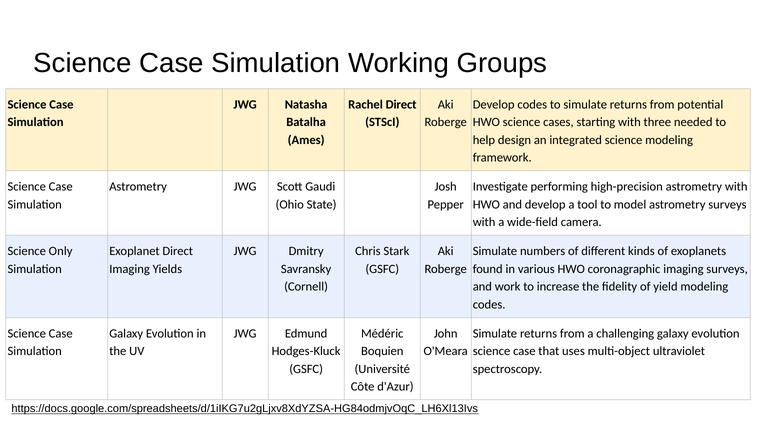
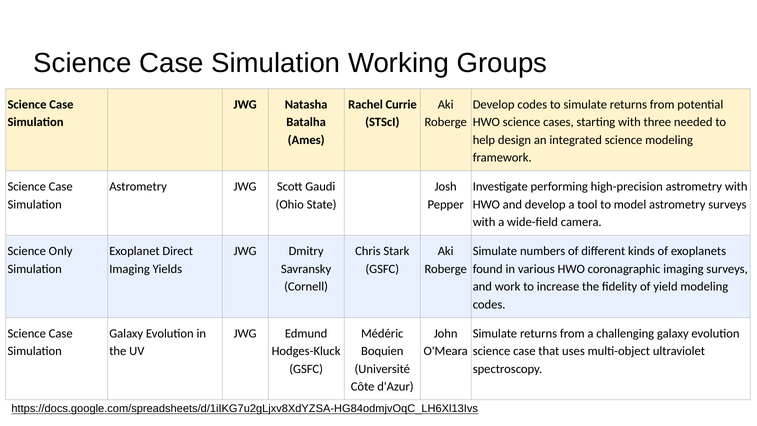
Rachel Direct: Direct -> Currie (401, 104)
